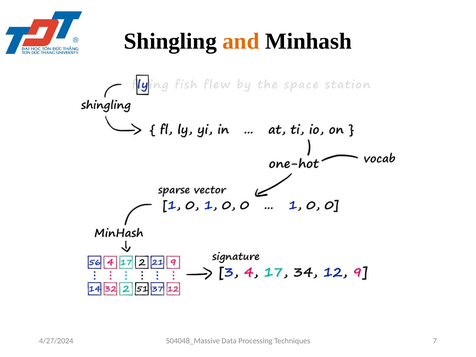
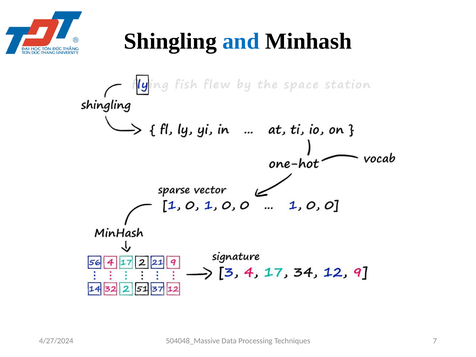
and colour: orange -> blue (241, 41)
